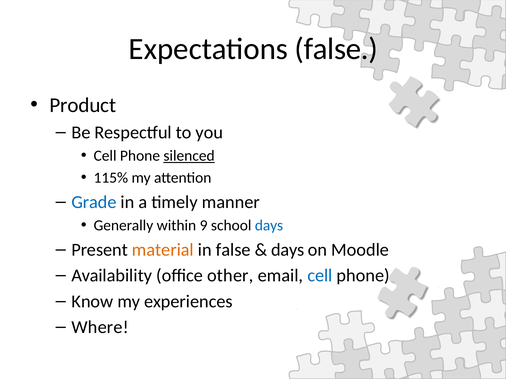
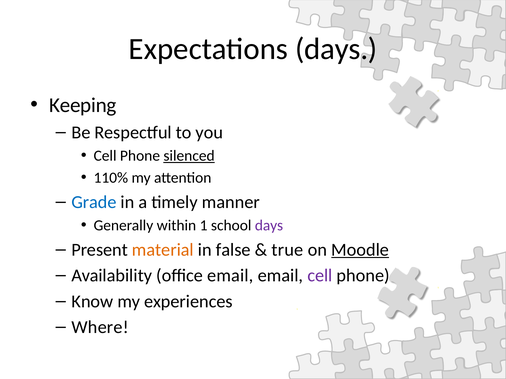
Expectations false: false -> days (336, 49)
Product: Product -> Keeping (83, 105)
115%: 115% -> 110% (111, 178)
9: 9 -> 1 (204, 226)
days colour: blue -> purple (269, 226)
days: days -> true (287, 250)
Moodle underline: none -> present (360, 250)
office other: other -> email (230, 276)
cell colour: blue -> purple (320, 276)
